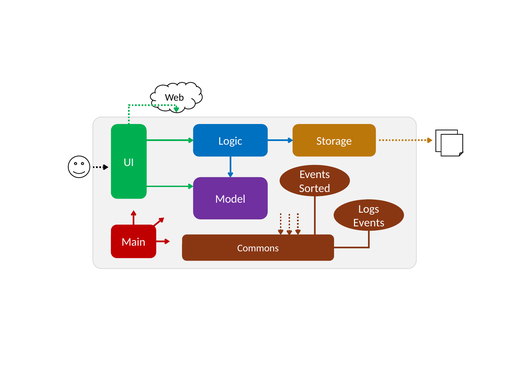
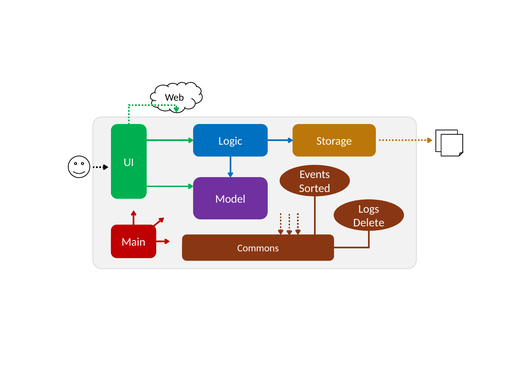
Events: Events -> Delete (369, 222)
